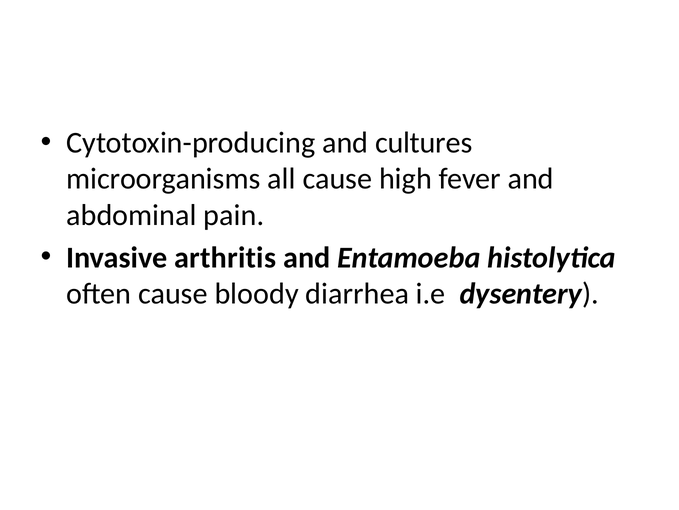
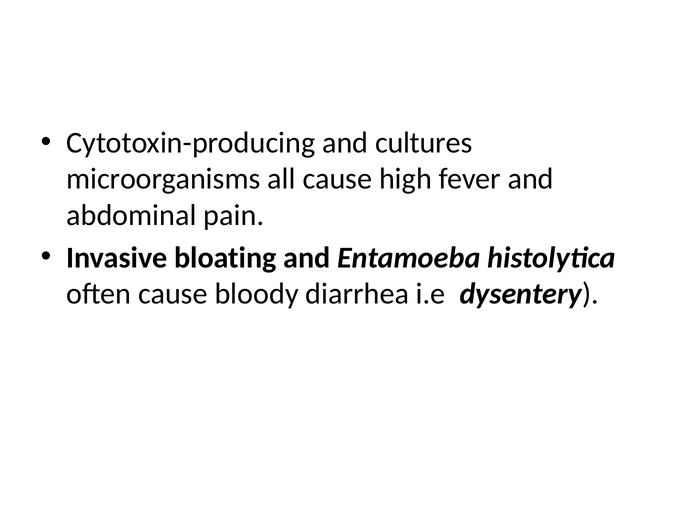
arthritis: arthritis -> bloating (225, 257)
